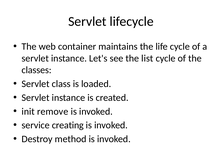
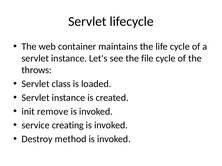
list: list -> file (147, 58)
classes: classes -> throws (37, 70)
